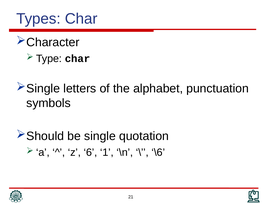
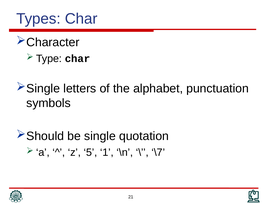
6: 6 -> 5 (91, 152)
\6: \6 -> \7 (158, 152)
